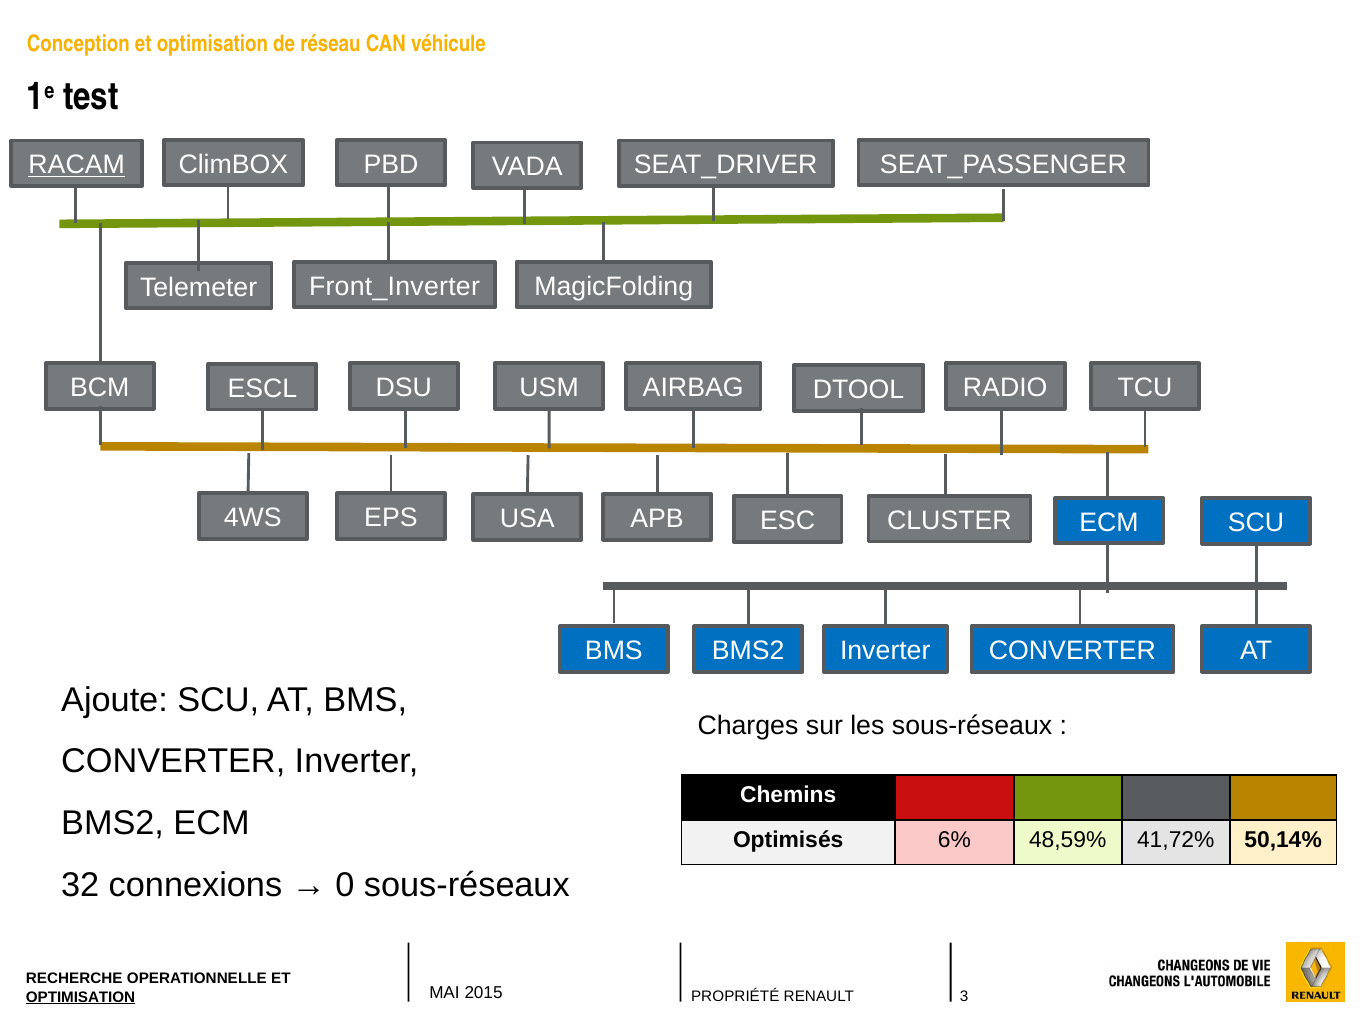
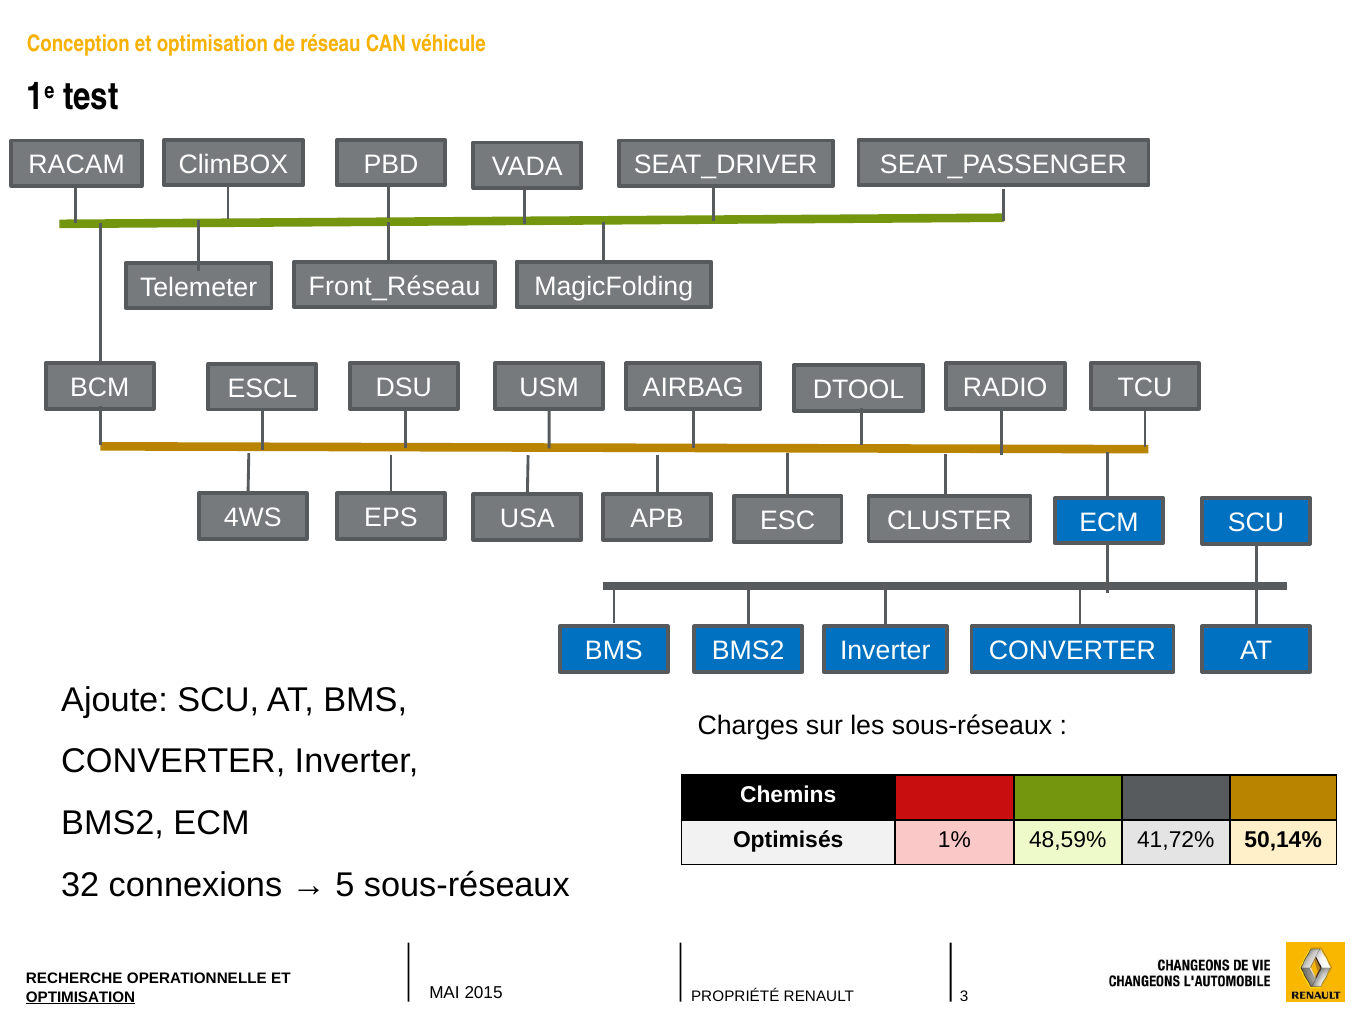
RACAM underline: present -> none (77, 165)
Front_Inverter: Front_Inverter -> Front_Réseau (395, 286)
6%: 6% -> 1% (954, 840)
0: 0 -> 5 (345, 885)
